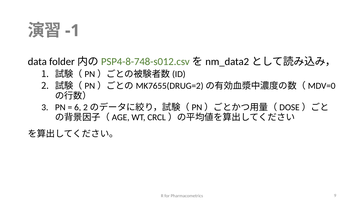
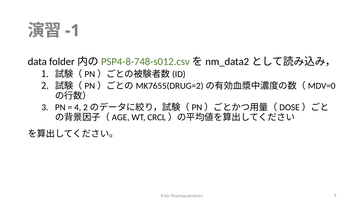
6: 6 -> 4 (78, 107)
